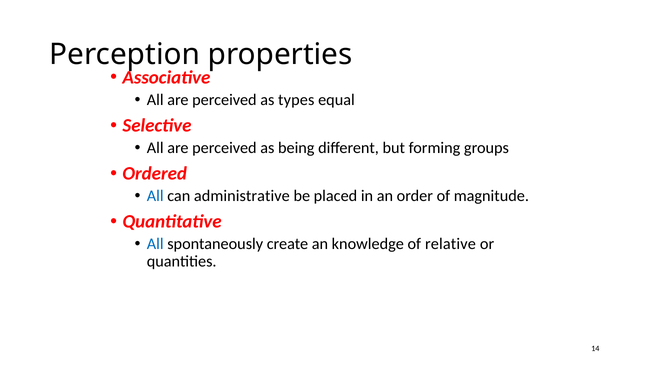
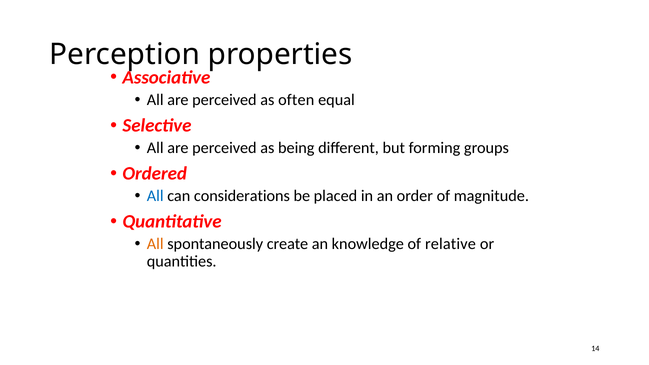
types: types -> often (296, 100)
administrative: administrative -> considerations (242, 196)
All colour: blue -> orange (155, 244)
